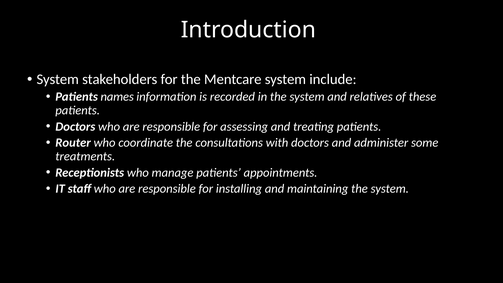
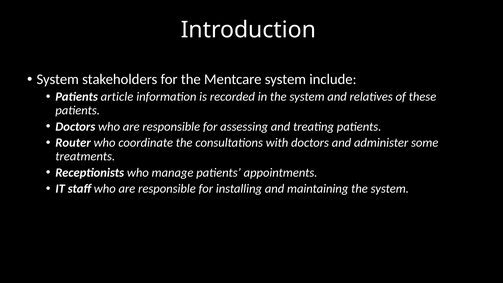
names: names -> article (117, 97)
